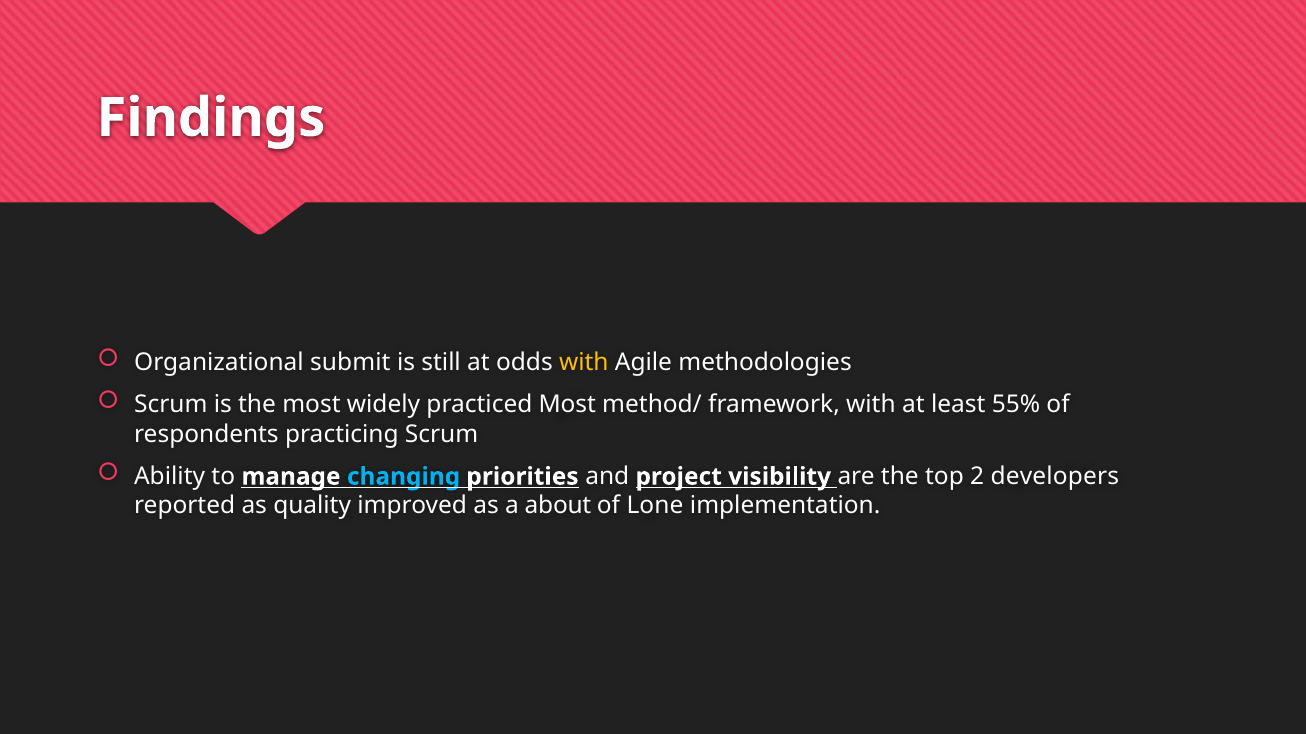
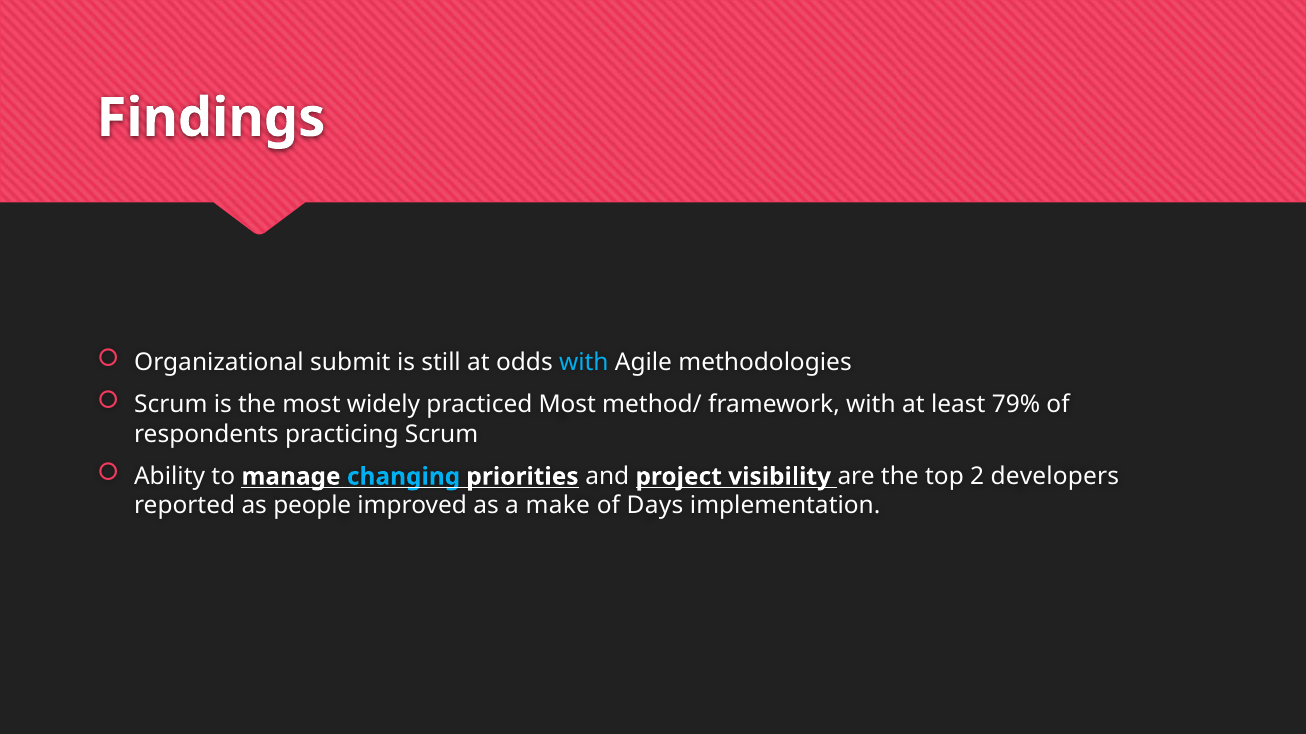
with colour: yellow -> light blue (584, 363)
55%: 55% -> 79% (1016, 405)
quality: quality -> people (312, 506)
about: about -> make (558, 506)
Lone: Lone -> Days (655, 506)
